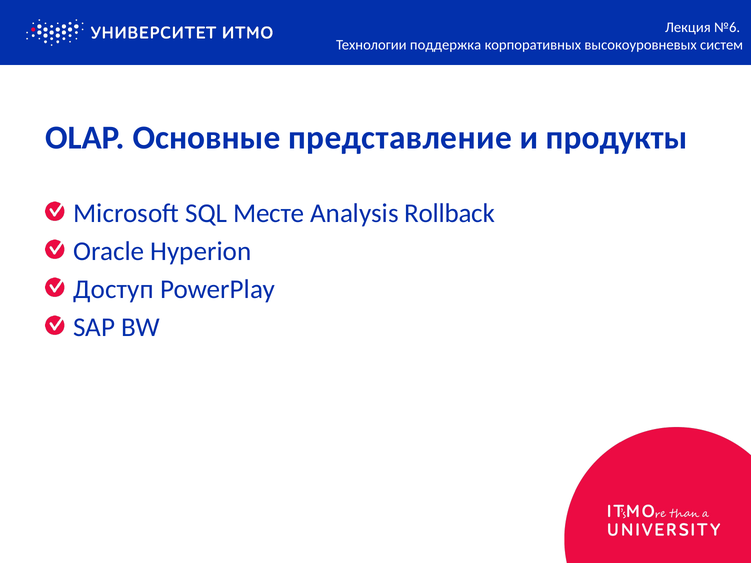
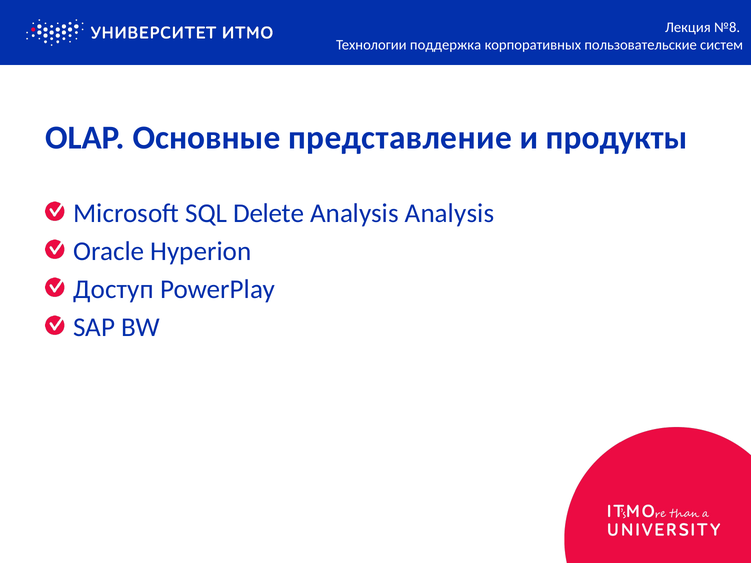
№6: №6 -> №8 (727, 28)
высокоуровневых: высокоуровневых -> пользовательские (641, 45)
Месте: Месте -> Delete (269, 213)
Analysis Rollback: Rollback -> Analysis (450, 213)
